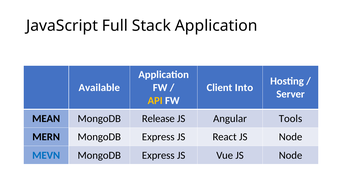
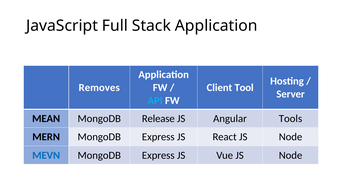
Available: Available -> Removes (99, 88)
Into: Into -> Tool (244, 88)
API colour: yellow -> light blue (155, 101)
